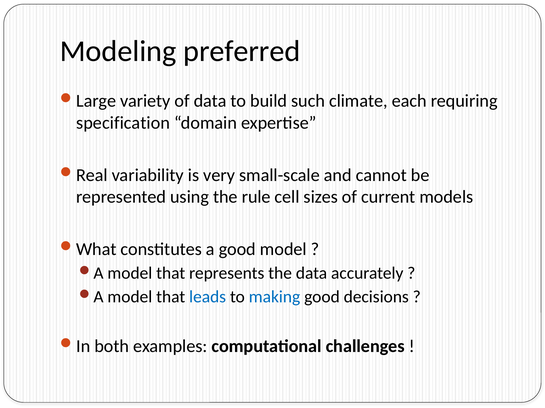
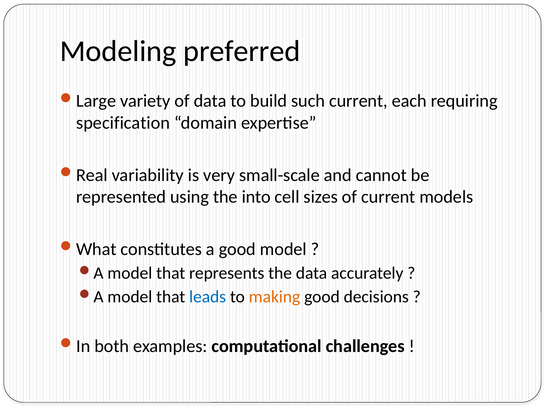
such climate: climate -> current (358, 101)
rule: rule -> into (256, 197)
making colour: blue -> orange (274, 297)
